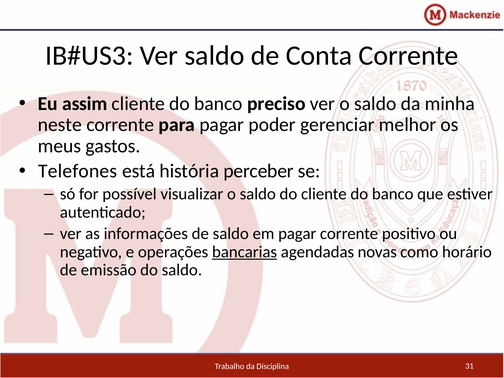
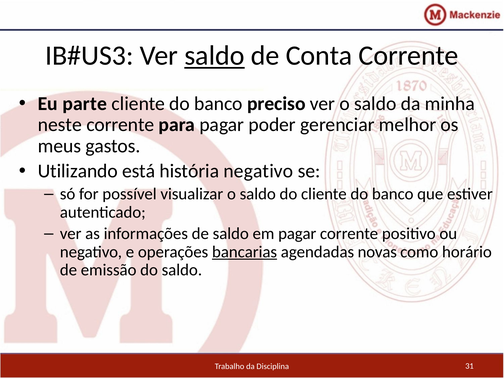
saldo underline: none -> present (214, 56)
assim: assim -> parte (85, 104)
Telefones: Telefones -> Utilizando (78, 171)
história perceber: perceber -> negativo (258, 171)
